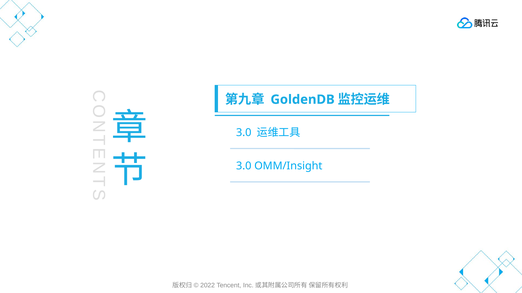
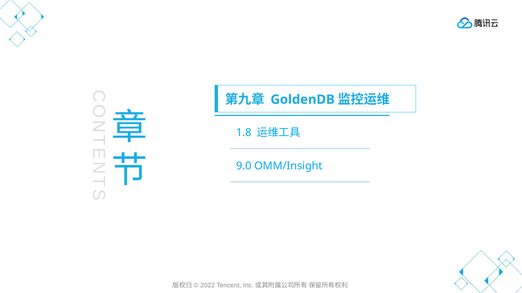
3.0: 3.0 -> 1.8 (244, 133)
3.0: 3.0 -> 9.0 (244, 166)
